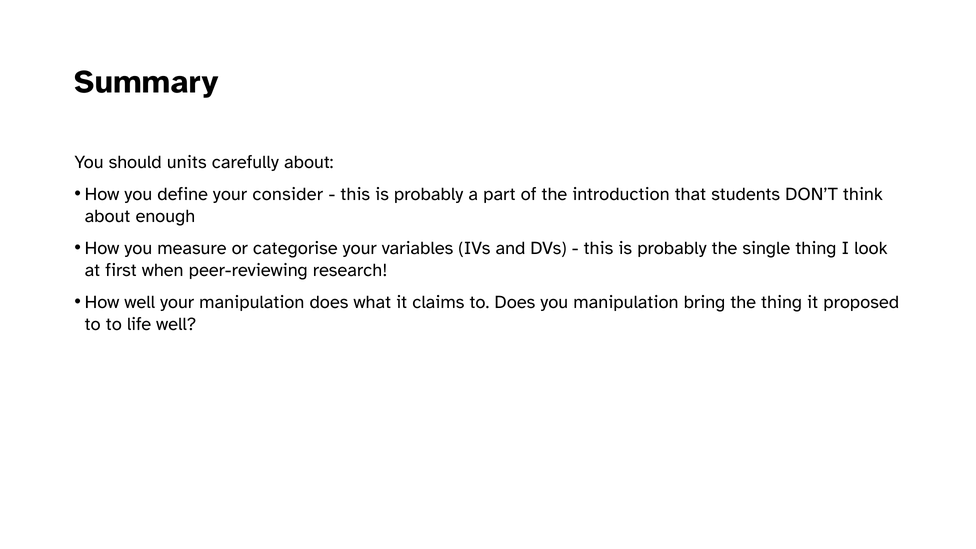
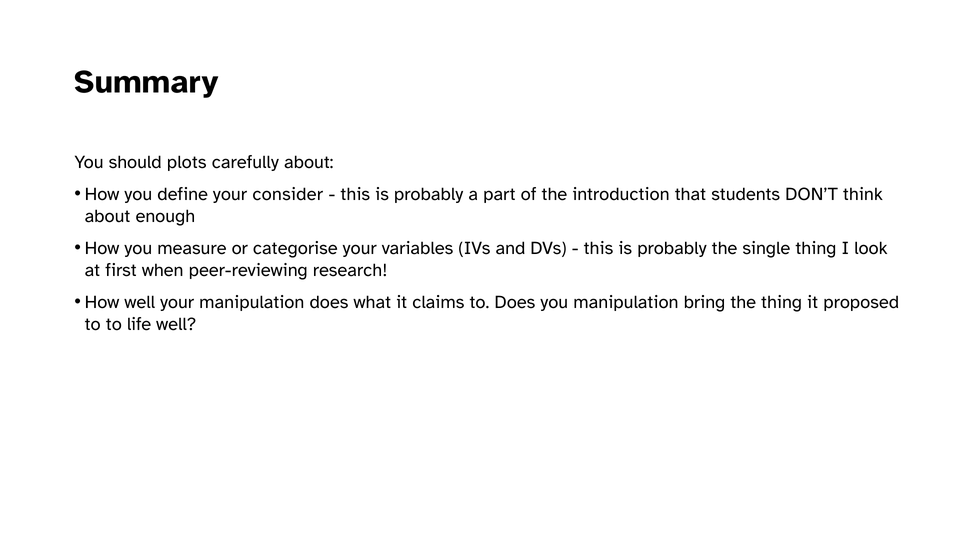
units: units -> plots (187, 162)
